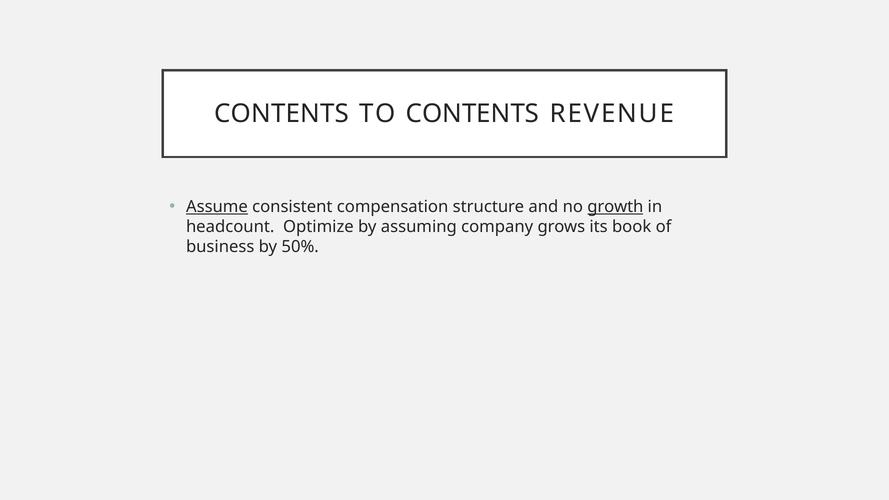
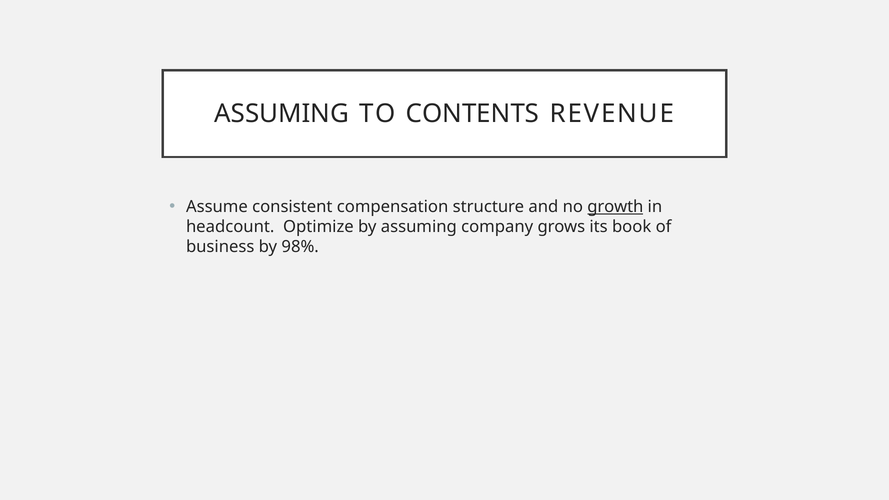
CONTENTS: CONTENTS -> ASSUMING (282, 114)
Assume underline: present -> none (217, 207)
50%: 50% -> 98% (300, 247)
